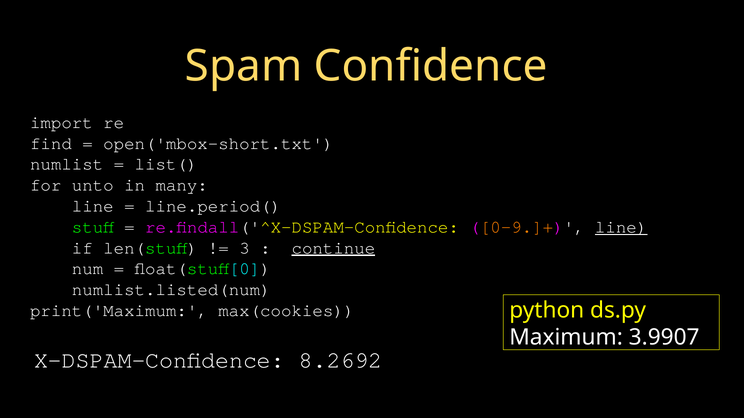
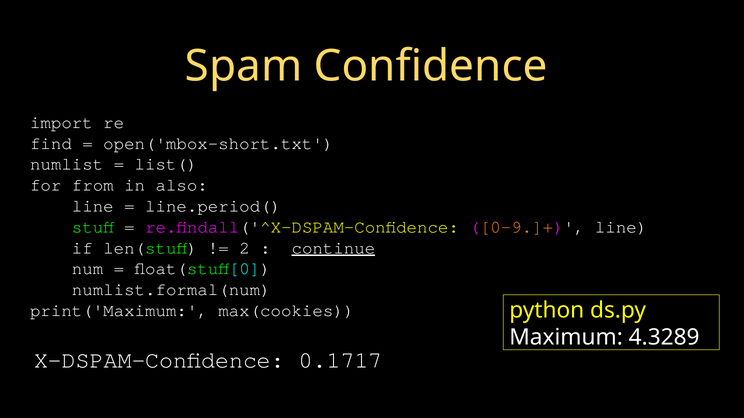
unto: unto -> from (93, 185)
many: many -> also (182, 185)
line underline: present -> none (621, 227)
3: 3 -> 2 (244, 248)
numlist.listed(num: numlist.listed(num -> numlist.formal(num (171, 290)
3.9907: 3.9907 -> 4.3289 (664, 338)
8.2692: 8.2692 -> 0.1717 (341, 361)
